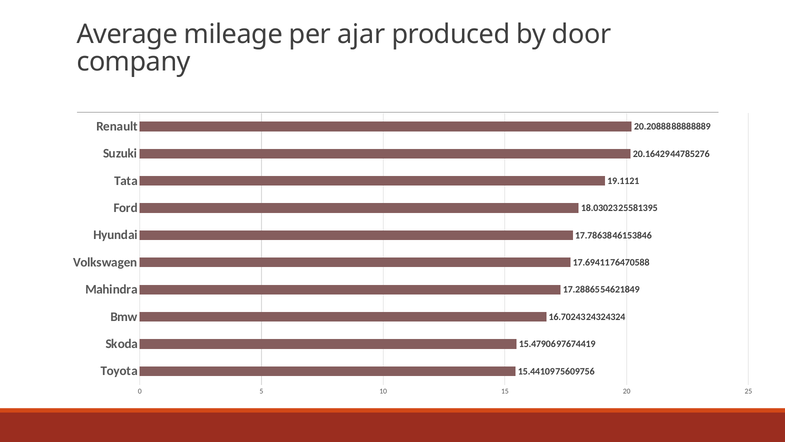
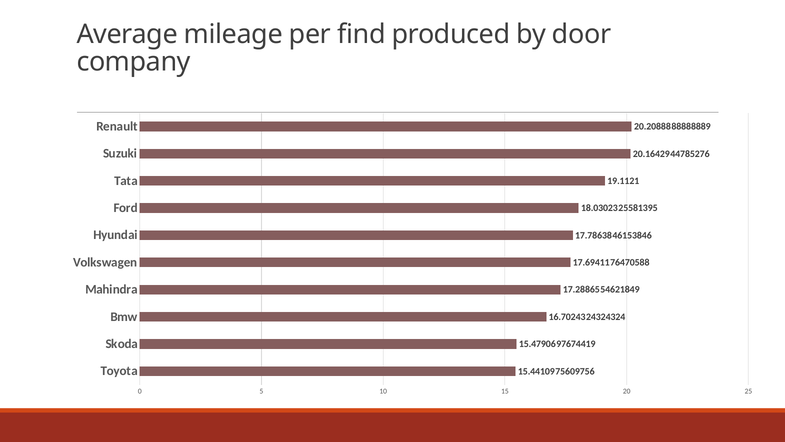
ajar: ajar -> find (362, 34)
